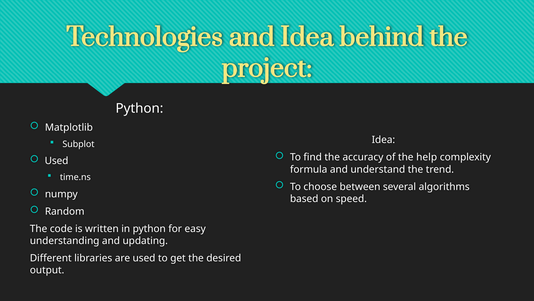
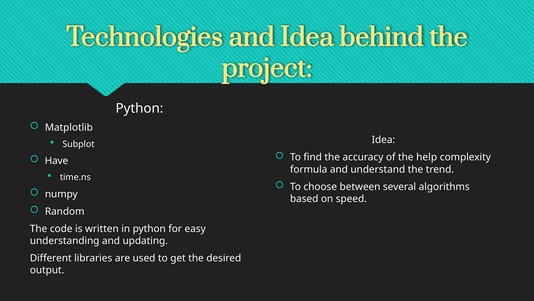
Used: Used -> Have (57, 161)
